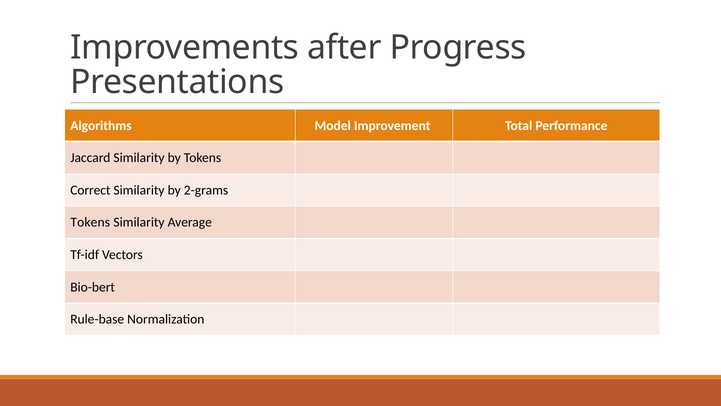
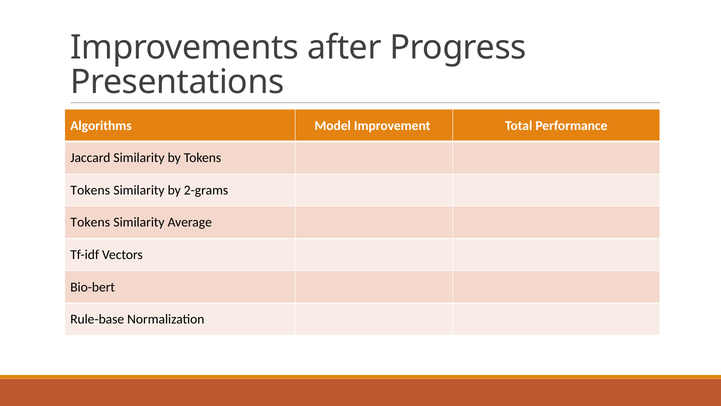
Correct: Correct -> Tokens (90, 190)
